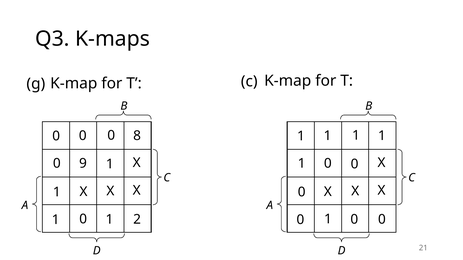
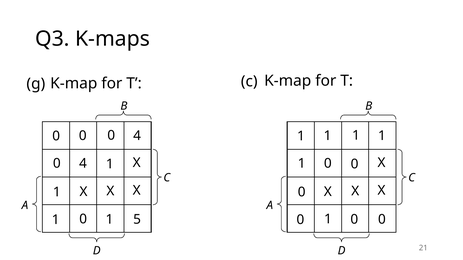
8: 8 -> 4 (137, 136)
9: 9 -> 4 (83, 164)
2: 2 -> 5 (137, 220)
